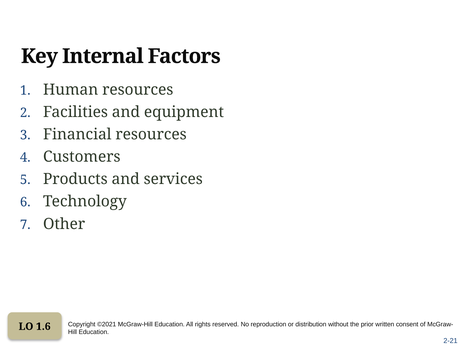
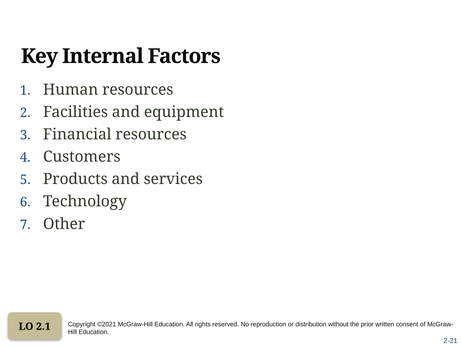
1.6: 1.6 -> 2.1 (43, 326)
